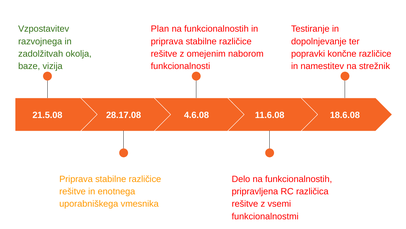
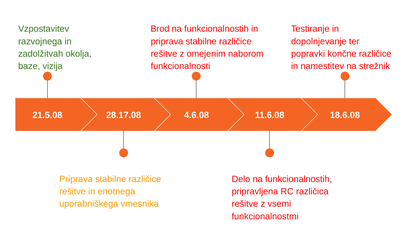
Plan: Plan -> Brod (160, 29)
